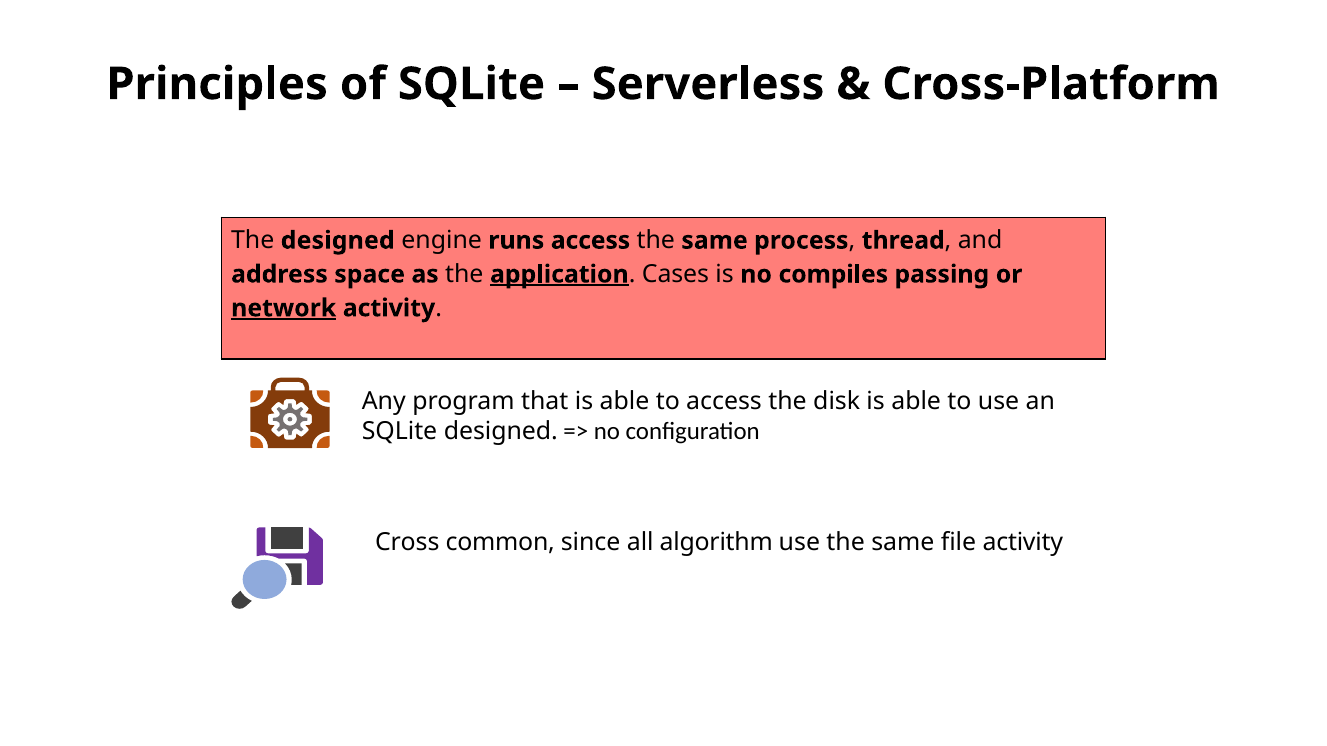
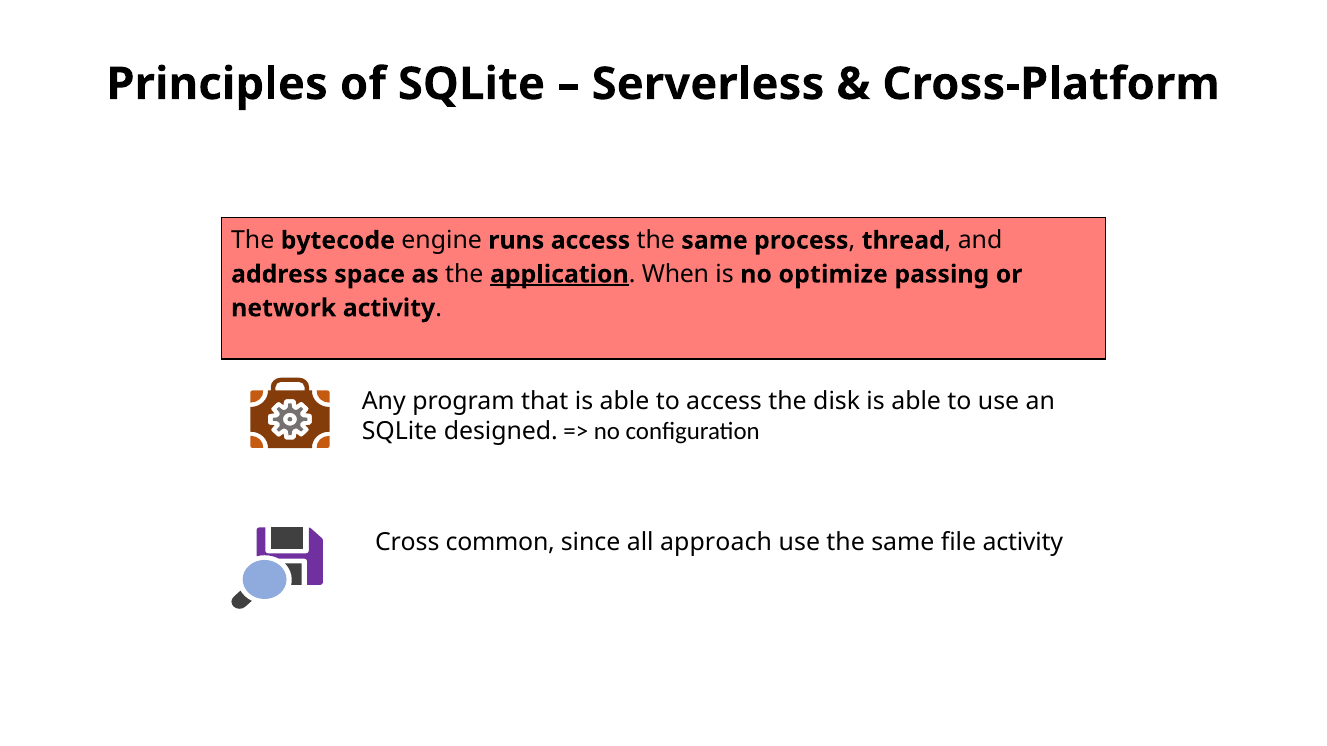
The designed: designed -> bytecode (338, 241)
Cases: Cases -> When (676, 274)
compiles: compiles -> optimize (833, 274)
network underline: present -> none (284, 308)
algorithm: algorithm -> approach (716, 543)
